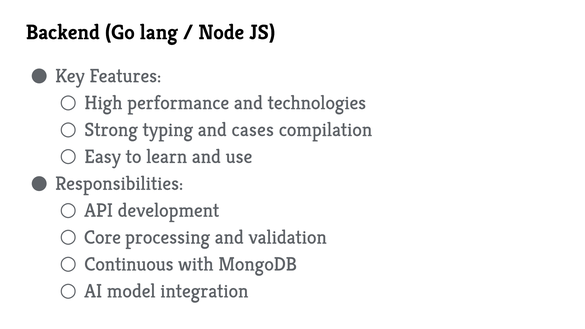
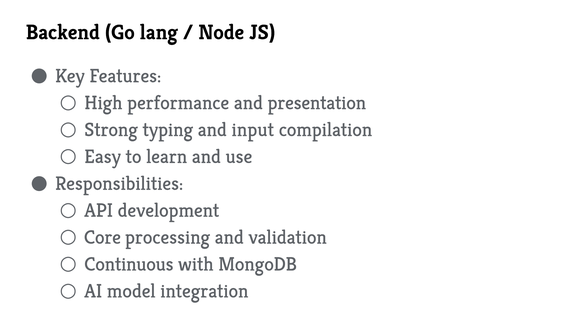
technologies: technologies -> presentation (317, 103)
cases: cases -> input (253, 130)
